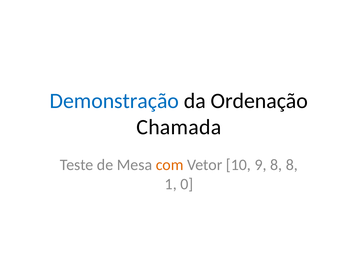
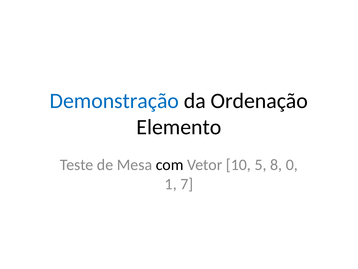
Chamada: Chamada -> Elemento (179, 127)
com colour: orange -> black (170, 165)
9: 9 -> 5 (261, 165)
8 8: 8 -> 0 (292, 165)
0: 0 -> 7 (187, 184)
